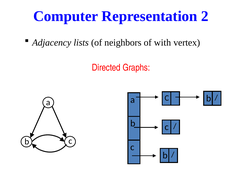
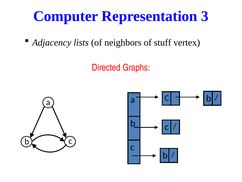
2: 2 -> 3 (205, 16)
of with: with -> stuff (163, 42)
